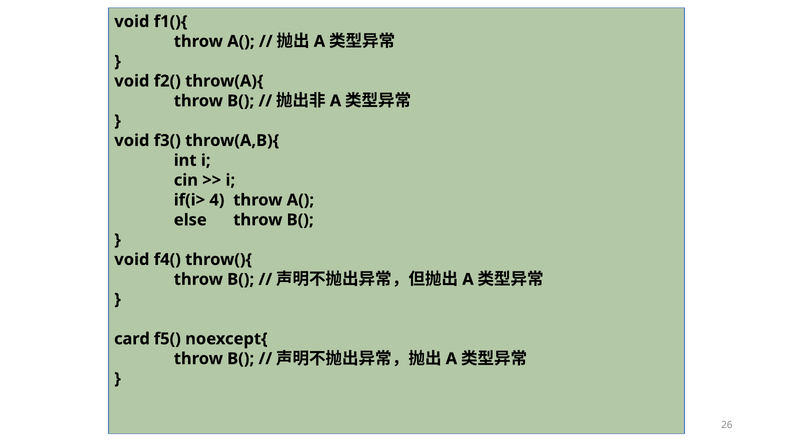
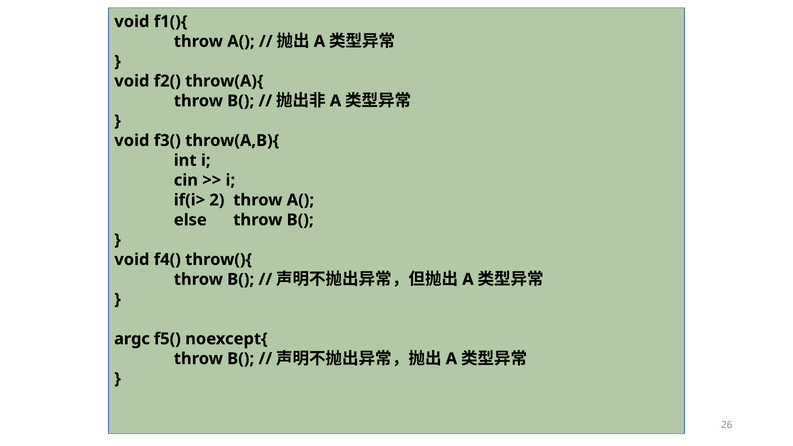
4: 4 -> 2 (217, 200)
card: card -> argc (132, 339)
